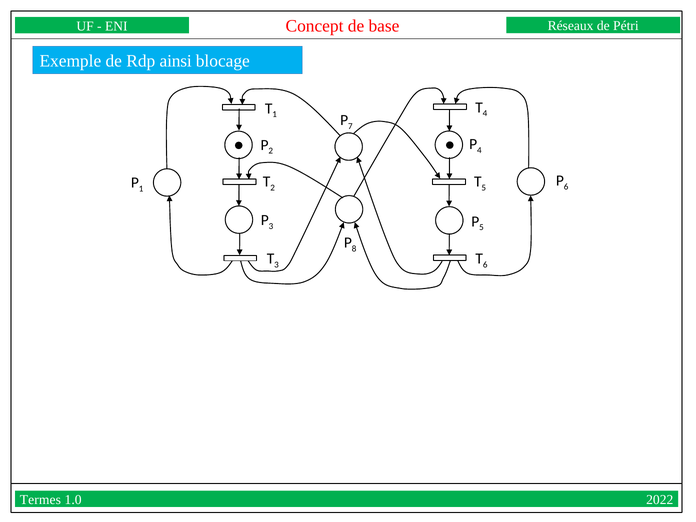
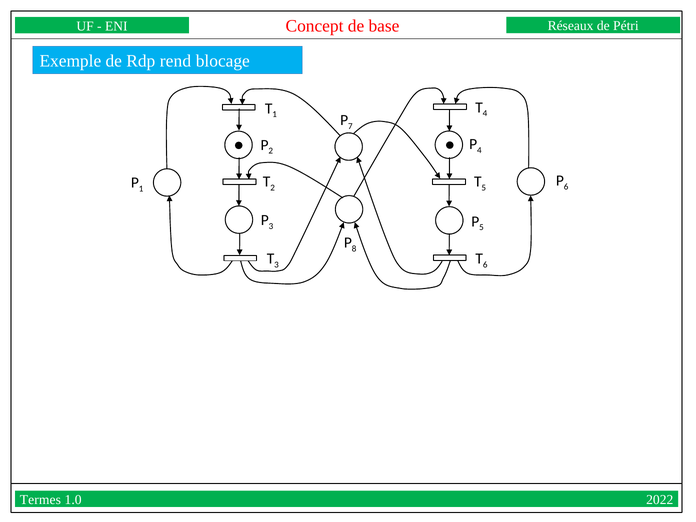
ainsi: ainsi -> rend (175, 61)
